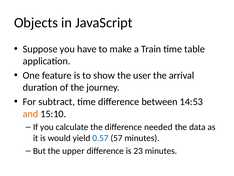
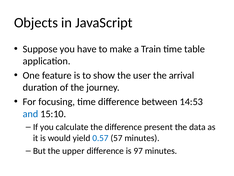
subtract: subtract -> focusing (57, 101)
and colour: orange -> blue (31, 114)
needed: needed -> present (158, 127)
23: 23 -> 97 (138, 150)
